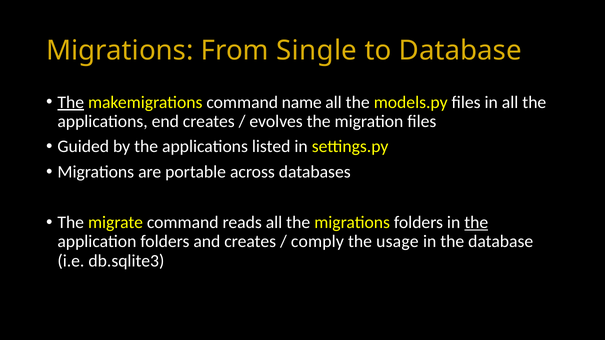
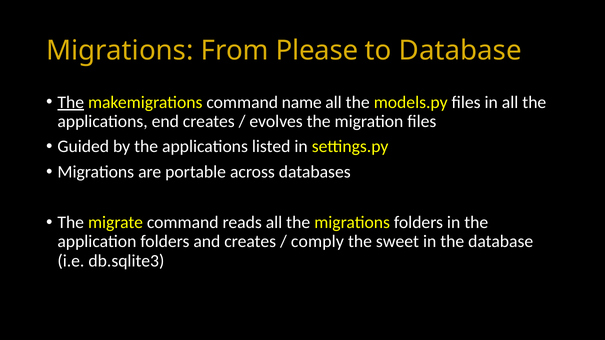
Single: Single -> Please (317, 51)
the underline: present -> none (476, 223)
usage: usage -> sweet (398, 242)
